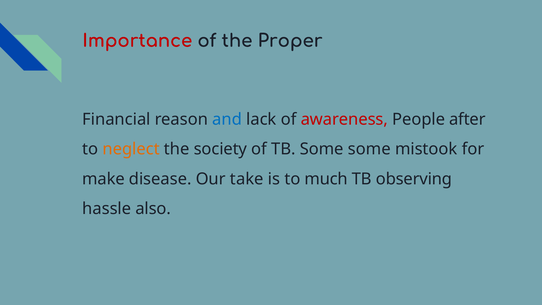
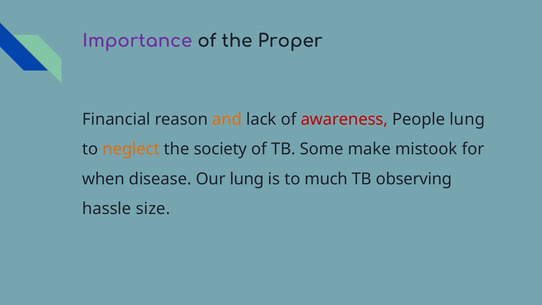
Importance colour: red -> purple (137, 41)
and colour: blue -> orange (227, 119)
People after: after -> lung (467, 119)
Some some: some -> make (369, 149)
make: make -> when (104, 179)
Our take: take -> lung (247, 179)
also: also -> size (153, 209)
